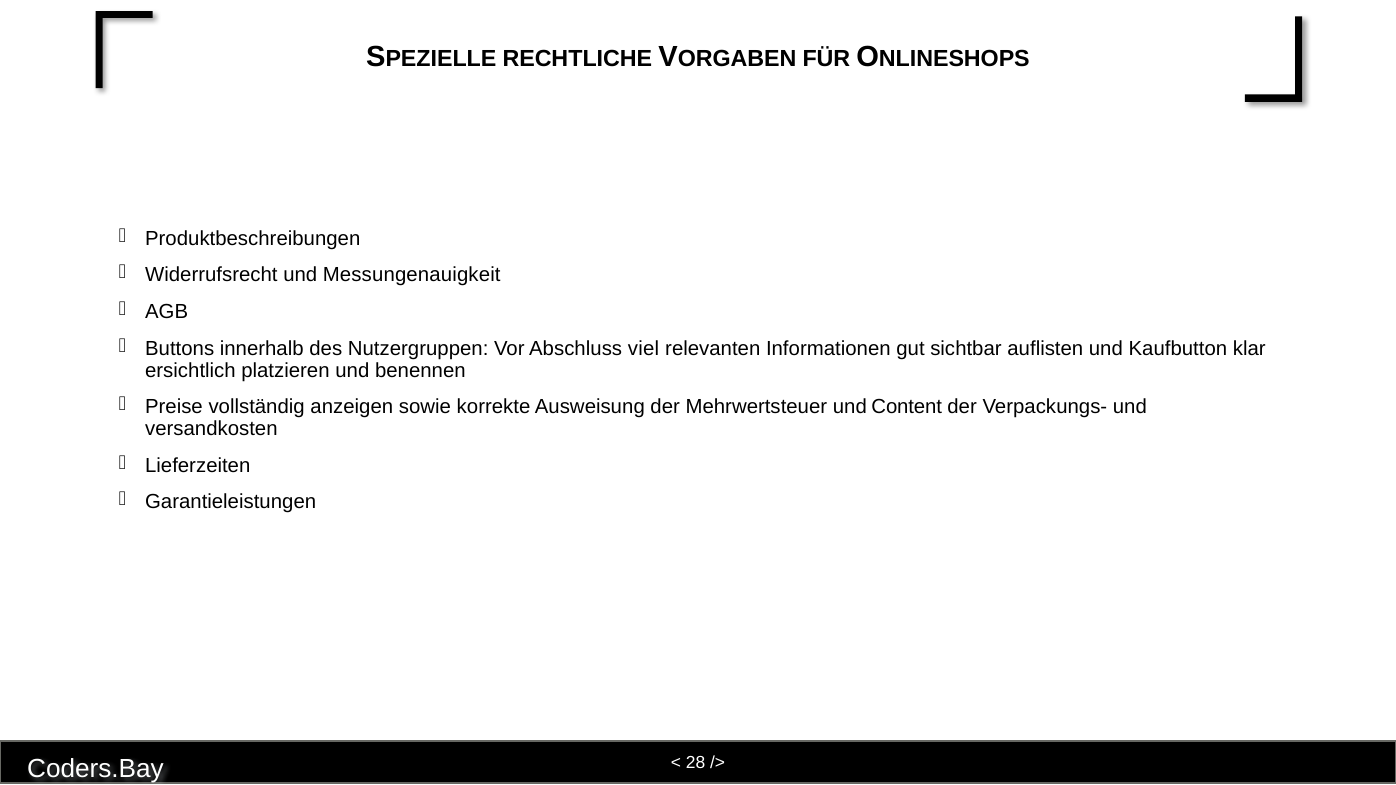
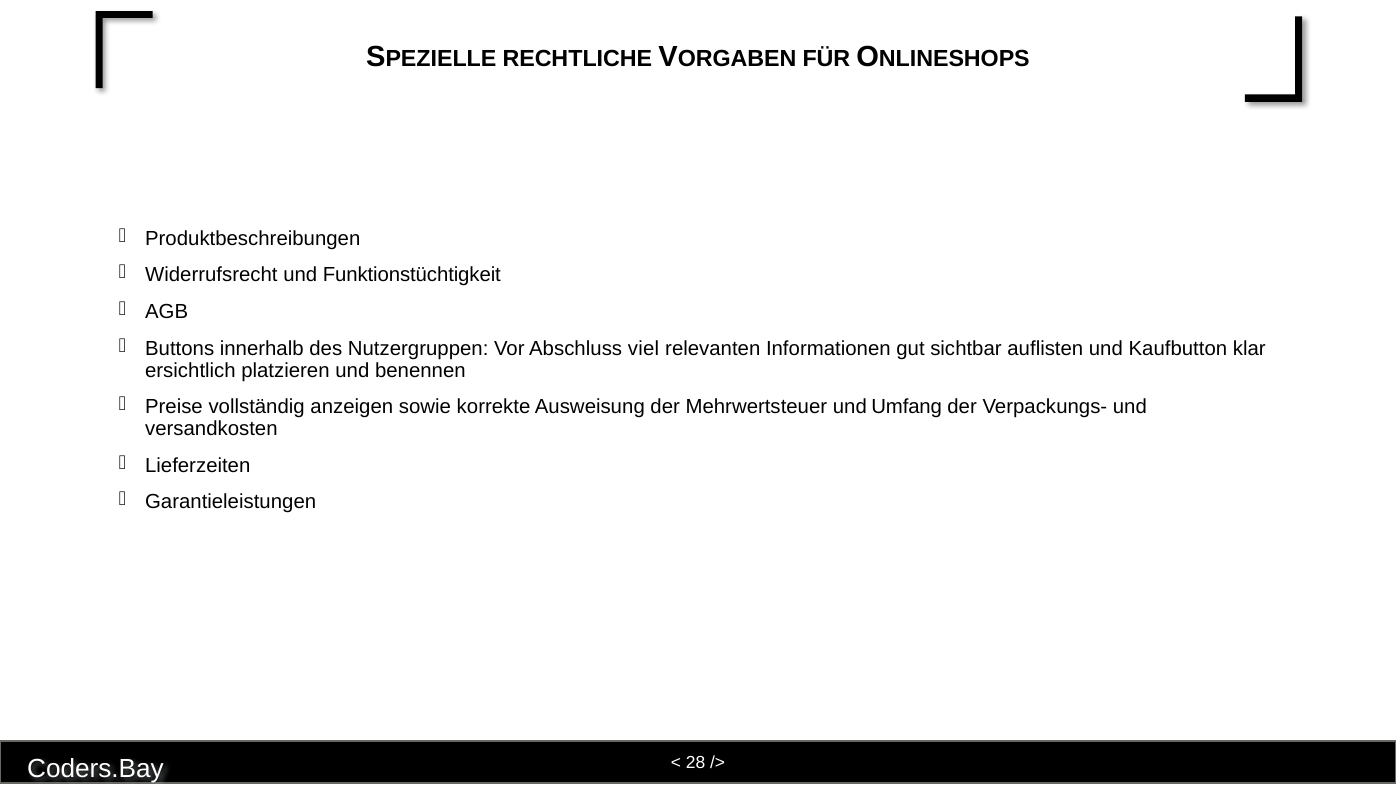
Messungenauigkeit: Messungenauigkeit -> Funktionstüchtigkeit (412, 275)
Content: Content -> Umfang (907, 407)
